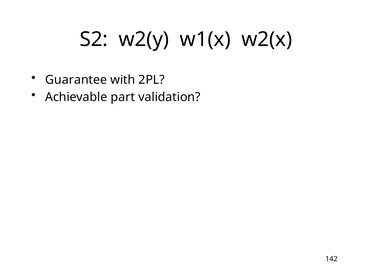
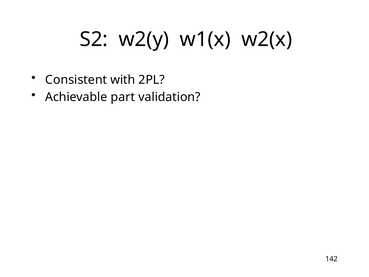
Guarantee: Guarantee -> Consistent (76, 80)
